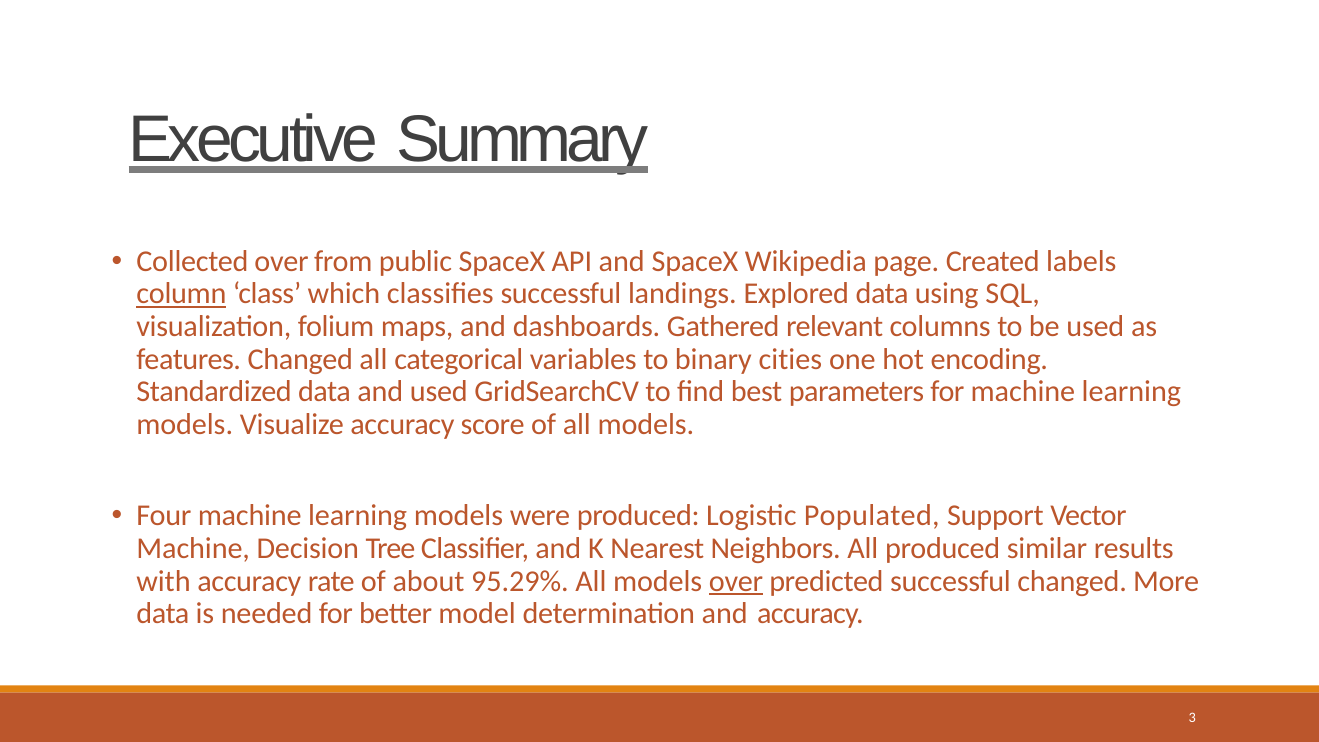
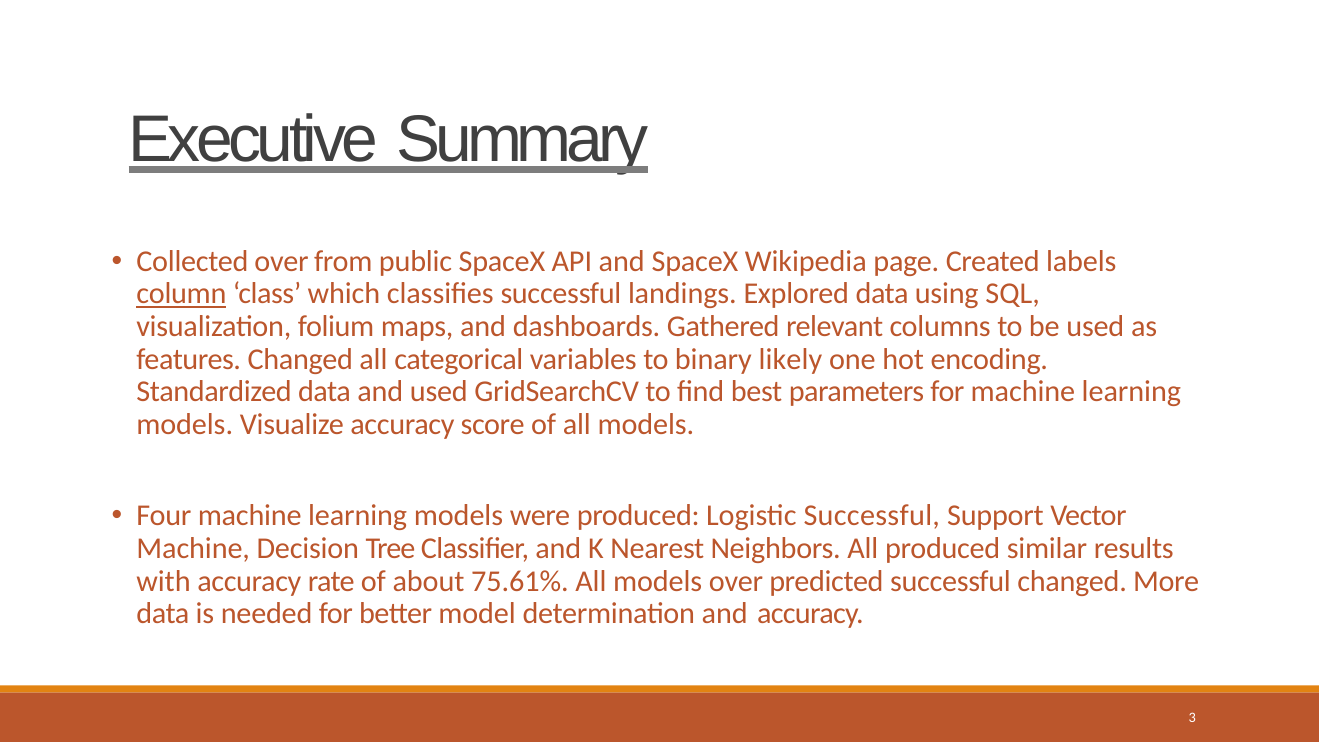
cities: cities -> likely (790, 359)
Logistic Populated: Populated -> Successful (872, 516)
95.29%: 95.29% -> 75.61% (520, 581)
over underline: present -> none (736, 581)
